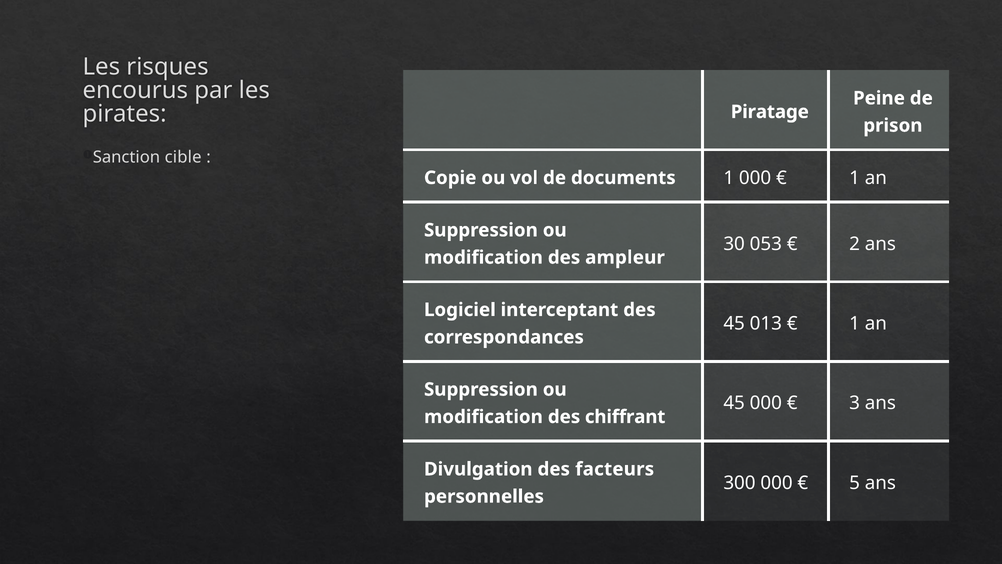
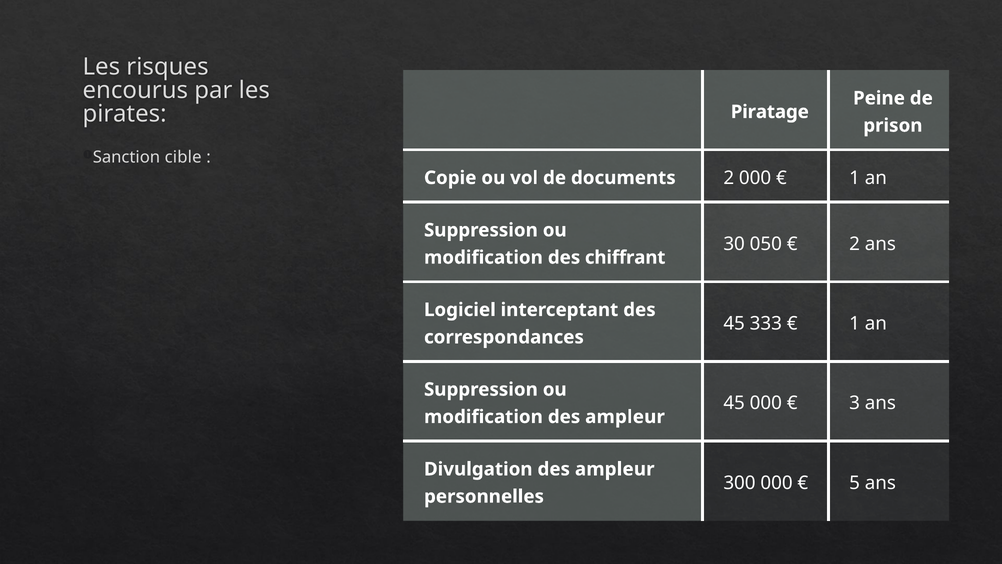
documents 1: 1 -> 2 (729, 178)
053: 053 -> 050 (766, 244)
ampleur: ampleur -> chiffrant (625, 257)
013: 013 -> 333 (766, 323)
modification des chiffrant: chiffrant -> ampleur (625, 417)
Divulgation des facteurs: facteurs -> ampleur (615, 469)
